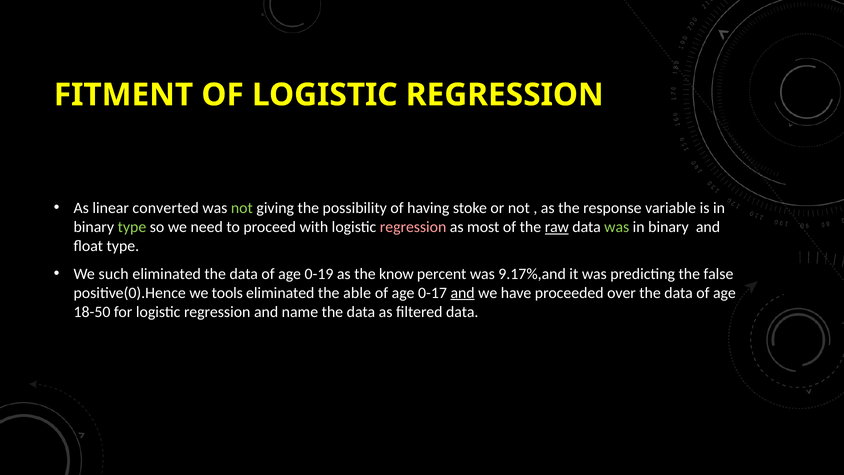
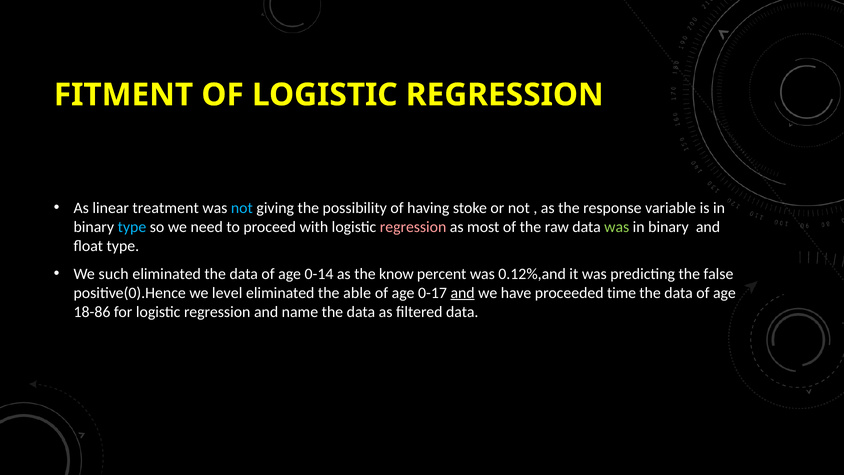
converted: converted -> treatment (166, 208)
not colour: light green -> light blue (242, 208)
type colour: light green -> light blue (132, 227)
raw underline: present -> none (557, 227)
0-19: 0-19 -> 0-14 (319, 274)
9.17%,and: 9.17%,and -> 0.12%,and (532, 274)
tools: tools -> level (227, 293)
over: over -> time (622, 293)
18-50: 18-50 -> 18-86 (92, 312)
